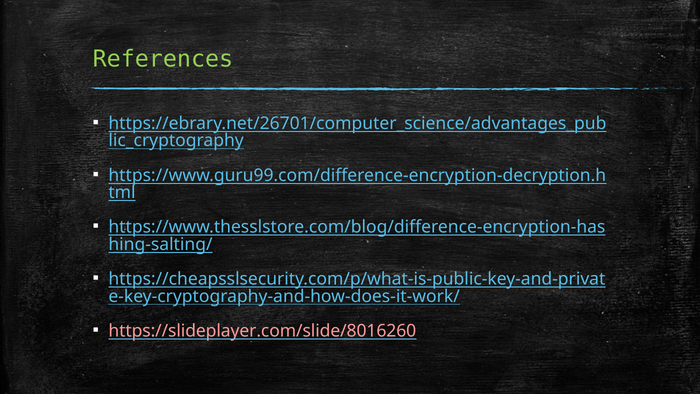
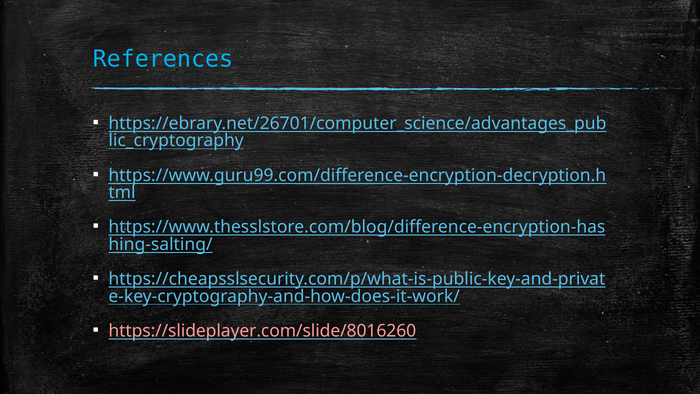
References colour: light green -> light blue (163, 59)
